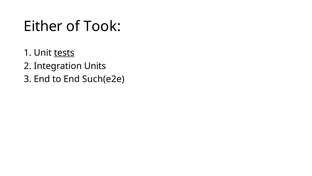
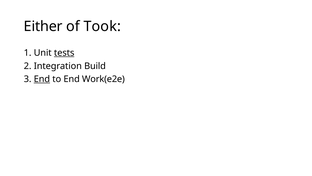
Units: Units -> Build (95, 66)
End underline: none -> present (42, 79)
Such(e2e: Such(e2e -> Work(e2e (103, 79)
